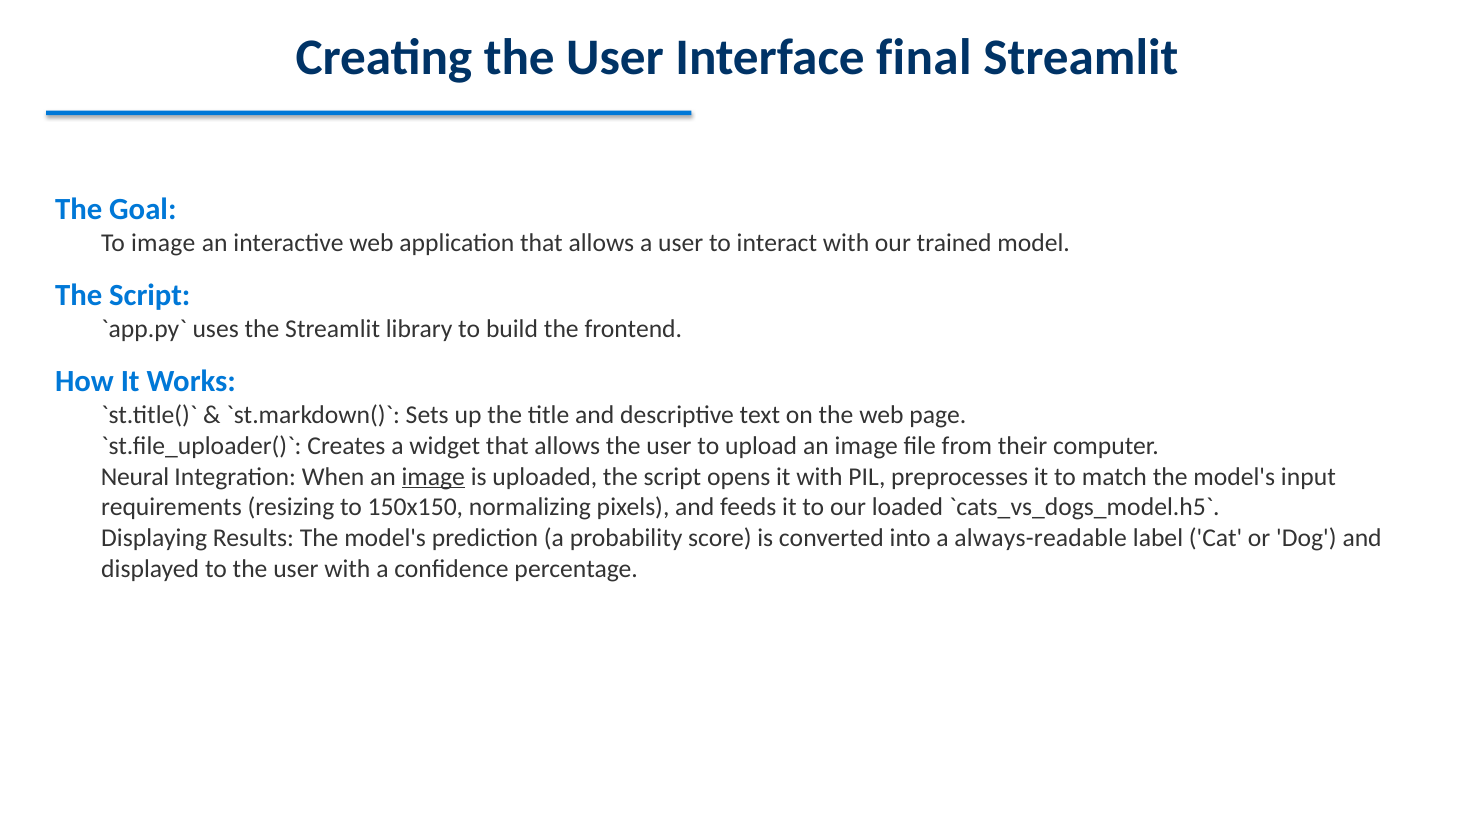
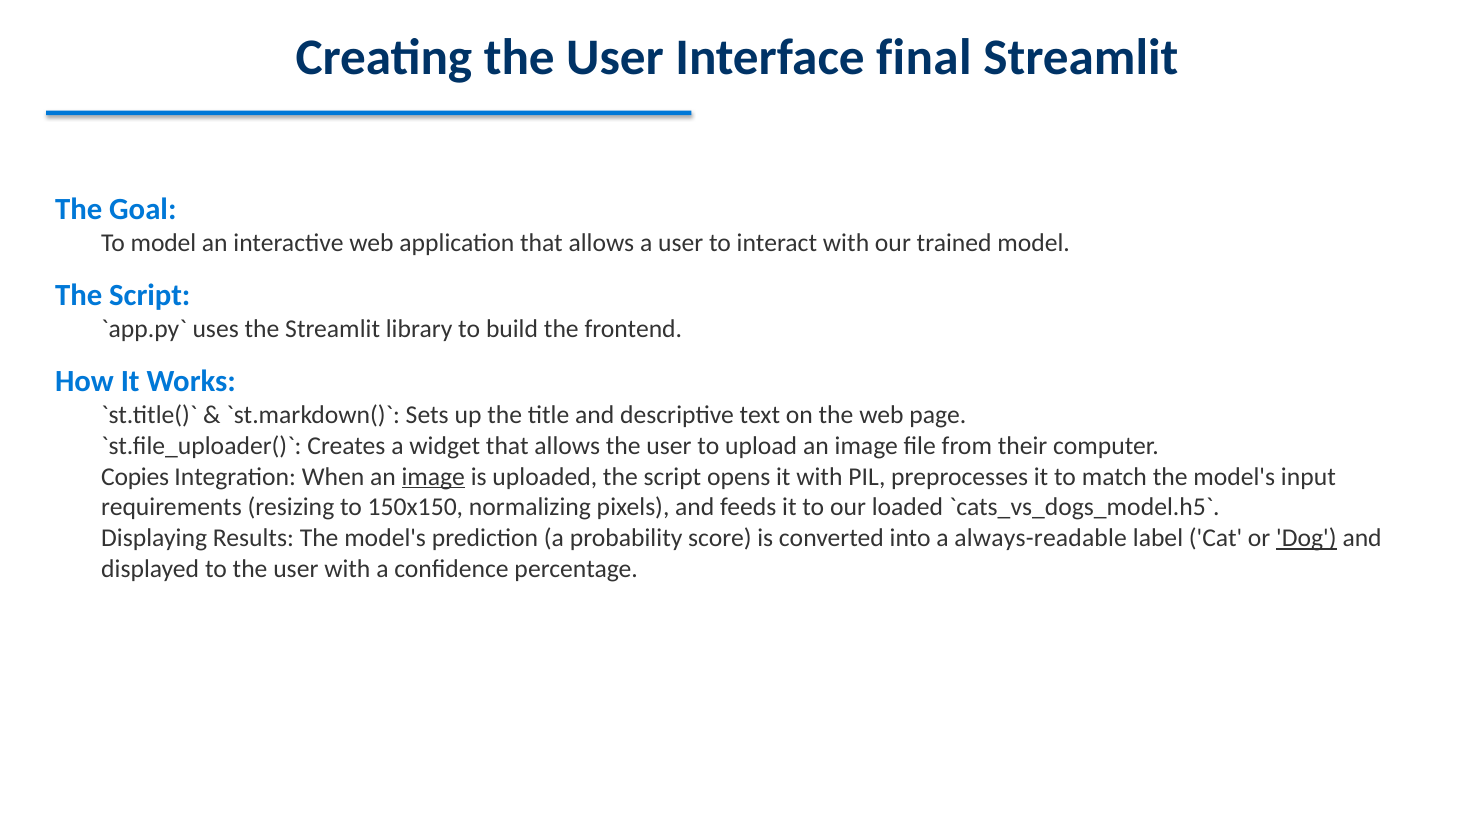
To image: image -> model (163, 243)
Neural: Neural -> Copies (135, 477)
Dog underline: none -> present (1306, 538)
